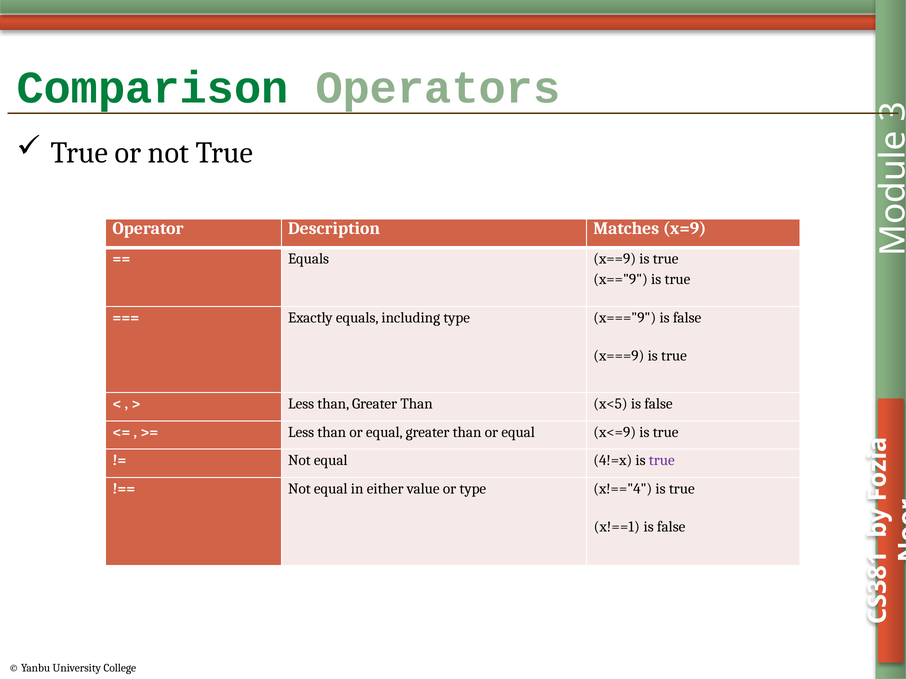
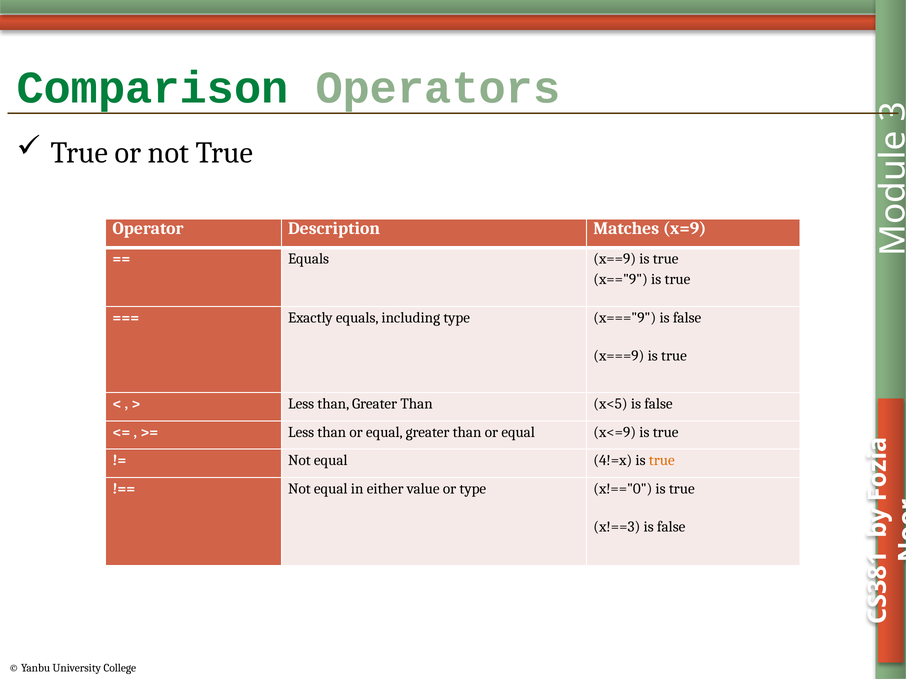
true colour: purple -> orange (662, 461)
x!=="4: x!=="4 -> x!=="0 (623, 489)
x!==1: x!==1 -> x!==3 (617, 527)
